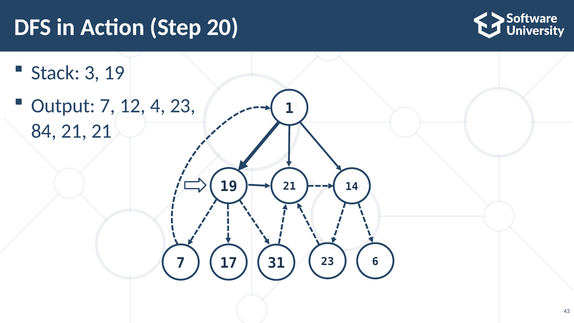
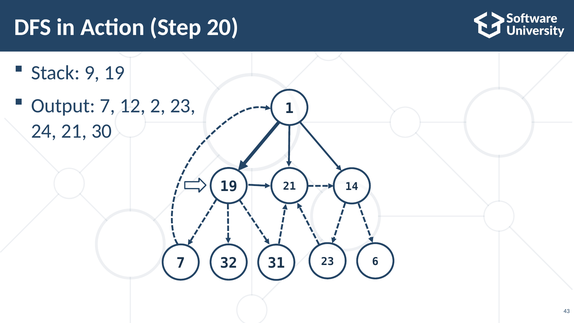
3: 3 -> 9 (92, 73)
4: 4 -> 2 (158, 106)
84: 84 -> 24 (44, 131)
21 21: 21 -> 30 (102, 131)
17: 17 -> 32 (229, 263)
